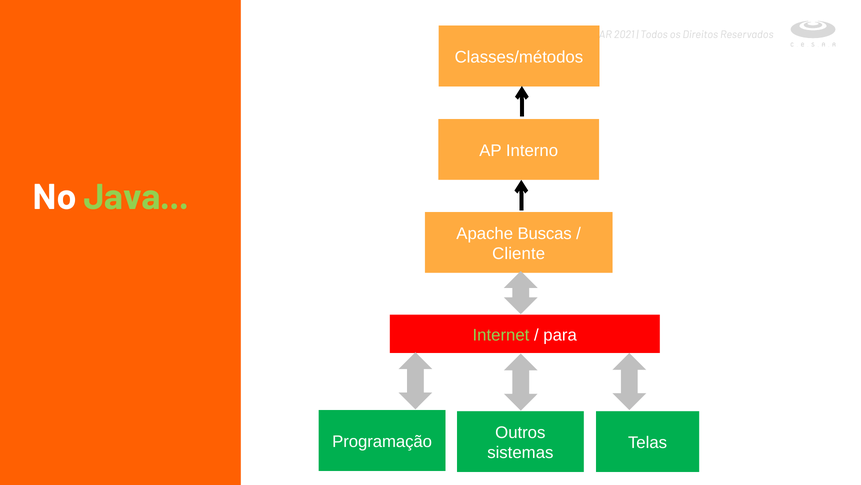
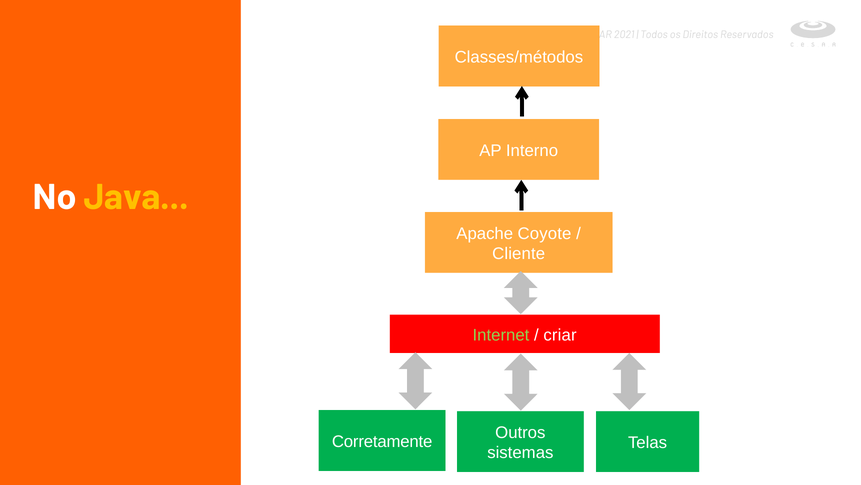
Java colour: light green -> yellow (136, 197)
Buscas: Buscas -> Coyote (544, 233)
para: para -> criar (560, 335)
Programação: Programação -> Corretamente (382, 441)
